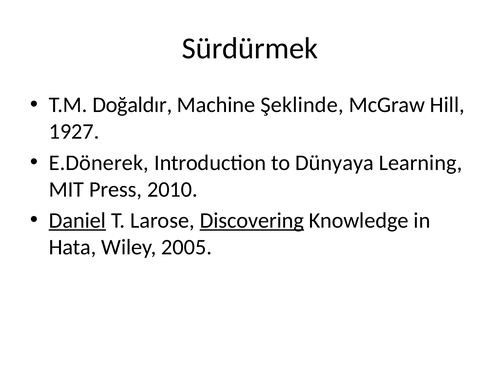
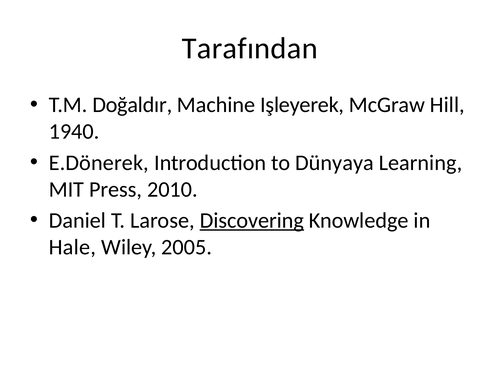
Sürdürmek: Sürdürmek -> Tarafından (250, 48)
Şeklinde: Şeklinde -> Işleyerek (302, 105)
1927: 1927 -> 1940 (74, 132)
Daniel underline: present -> none (77, 220)
Hata: Hata -> Hale (72, 247)
